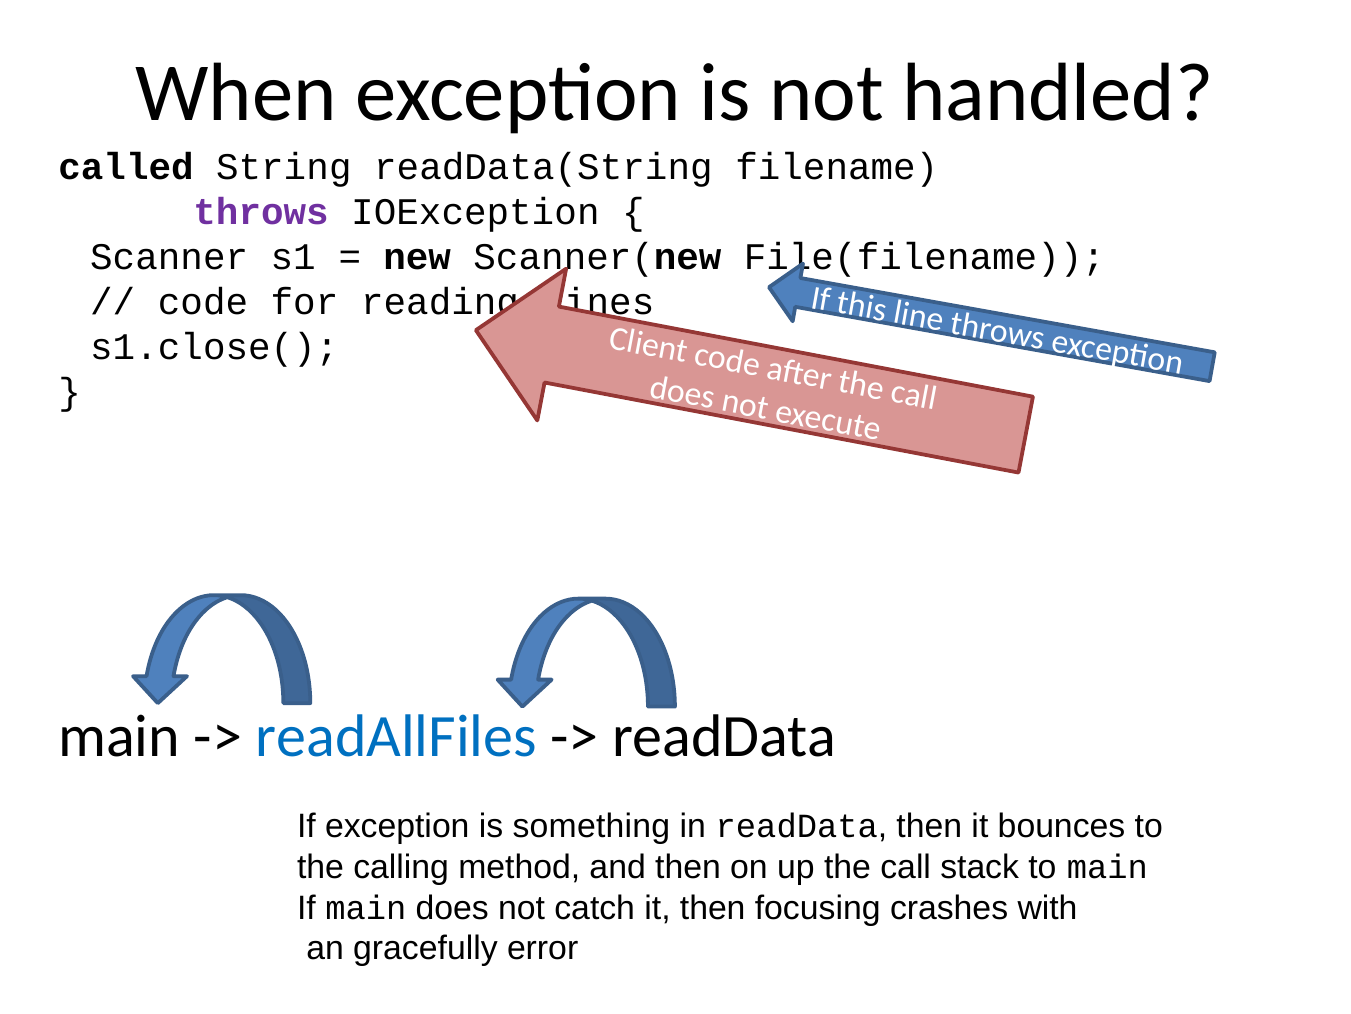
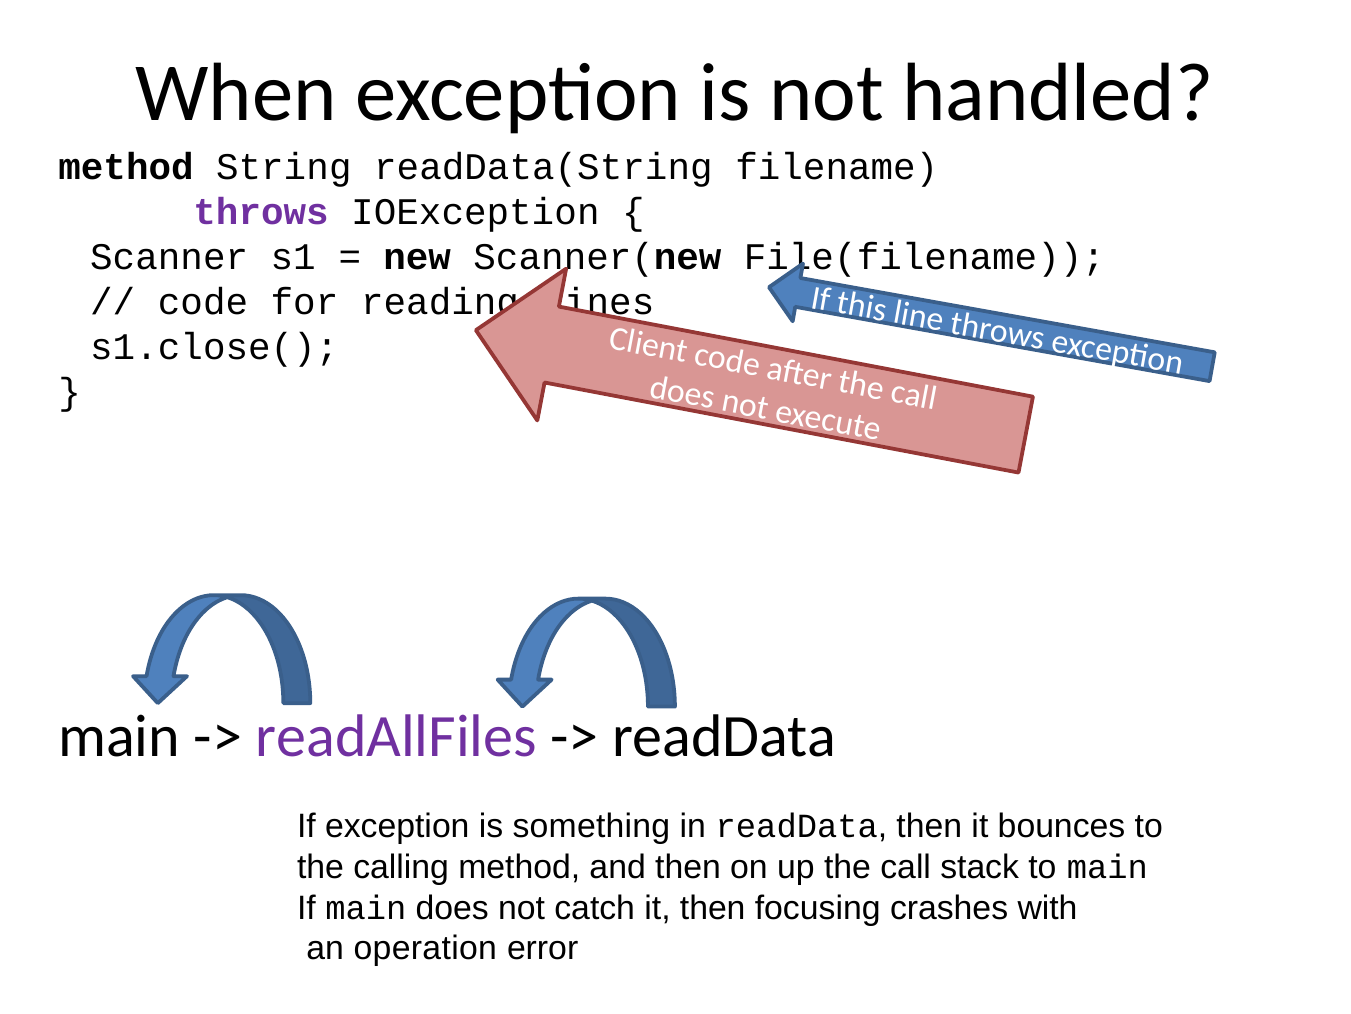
called: called -> method (126, 167)
readAllFiles colour: blue -> purple (396, 736)
gracefully: gracefully -> operation (425, 948)
